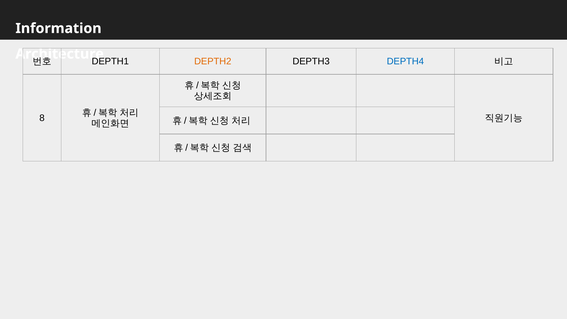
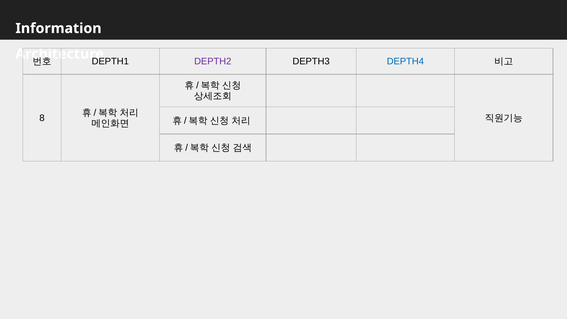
DEPTH2 colour: orange -> purple (213, 61)
